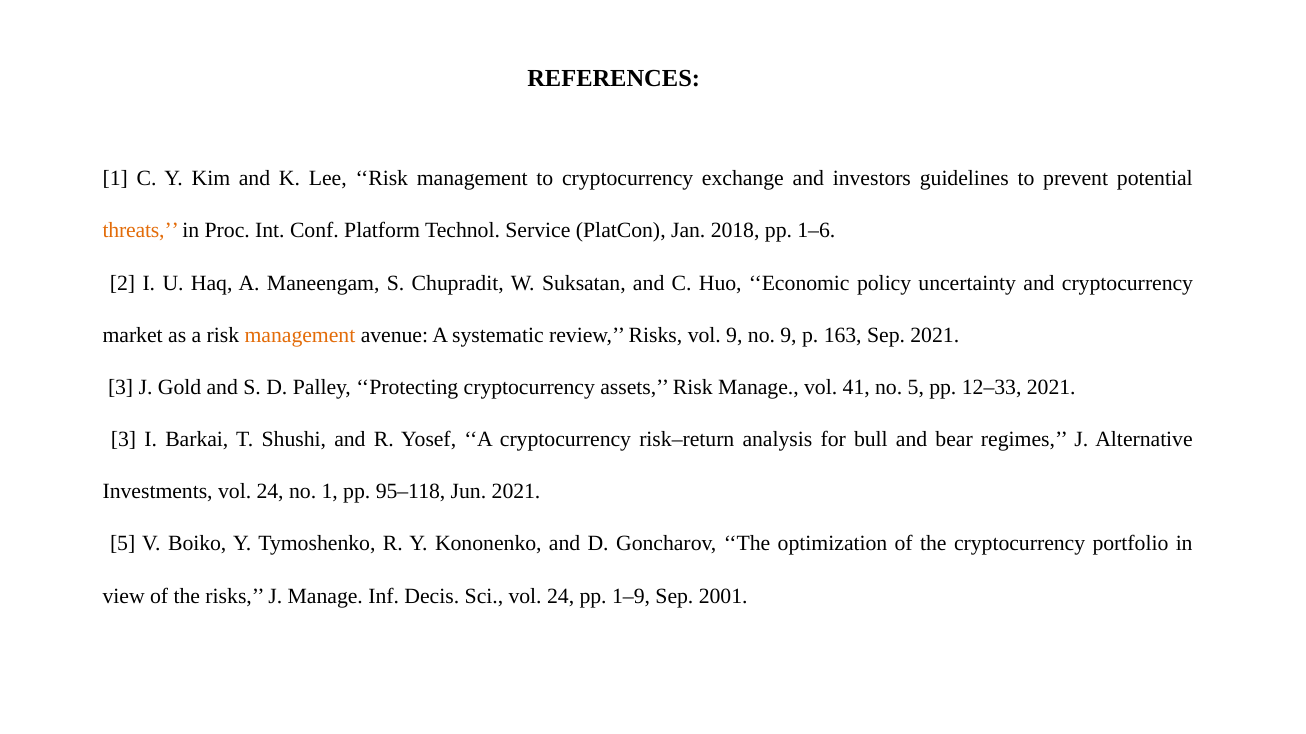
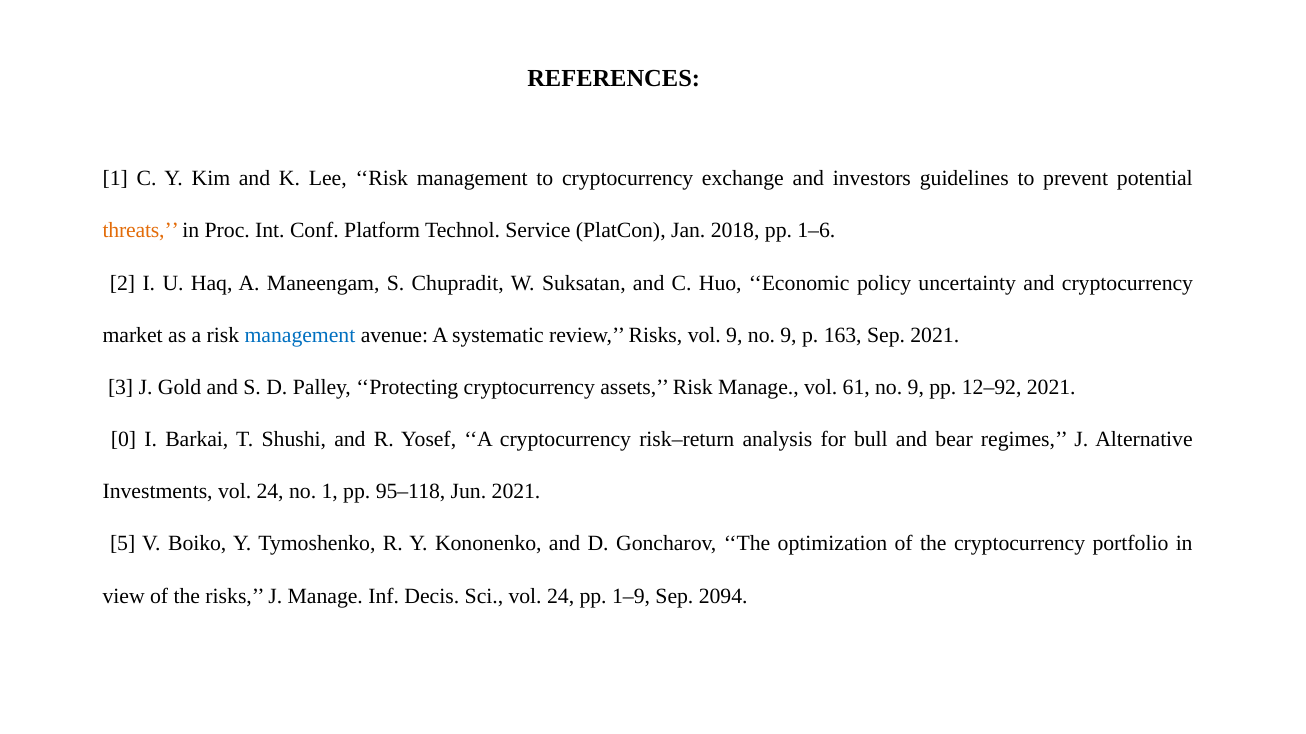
management colour: orange -> blue (300, 335)
41: 41 -> 61 (856, 388)
5: 5 -> 9 (916, 388)
12–33: 12–33 -> 12–92 (992, 388)
3: 3 -> 0 (123, 440)
2001: 2001 -> 2094 (723, 596)
